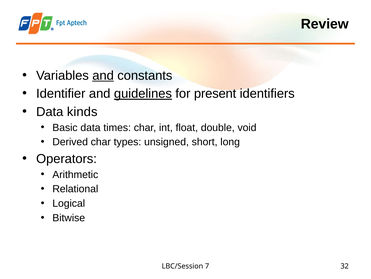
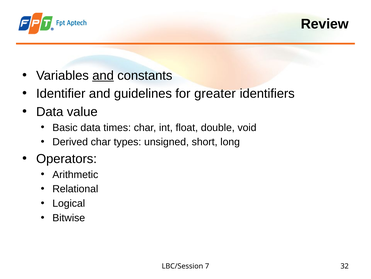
guidelines underline: present -> none (143, 93)
present: present -> greater (215, 93)
kinds: kinds -> value (82, 111)
